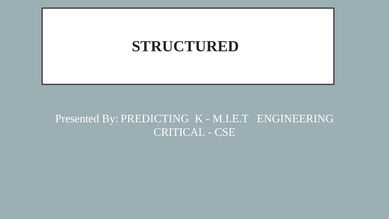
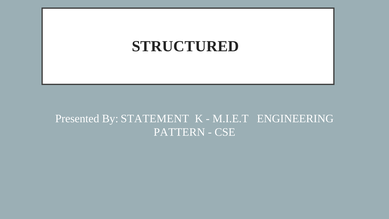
PREDICTING: PREDICTING -> STATEMENT (155, 118)
CRITICAL: CRITICAL -> PATTERN (179, 132)
